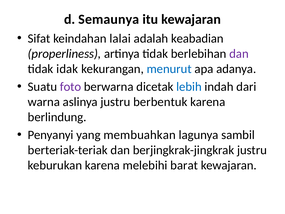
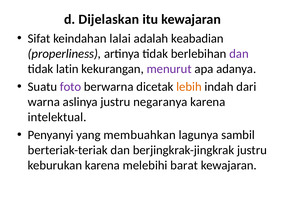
Semaunya: Semaunya -> Dijelaskan (109, 19)
idak: idak -> latin (67, 69)
menurut colour: blue -> purple (169, 69)
lebih colour: blue -> orange (189, 87)
berbentuk: berbentuk -> negaranya (160, 102)
berlindung: berlindung -> intelektual (57, 117)
